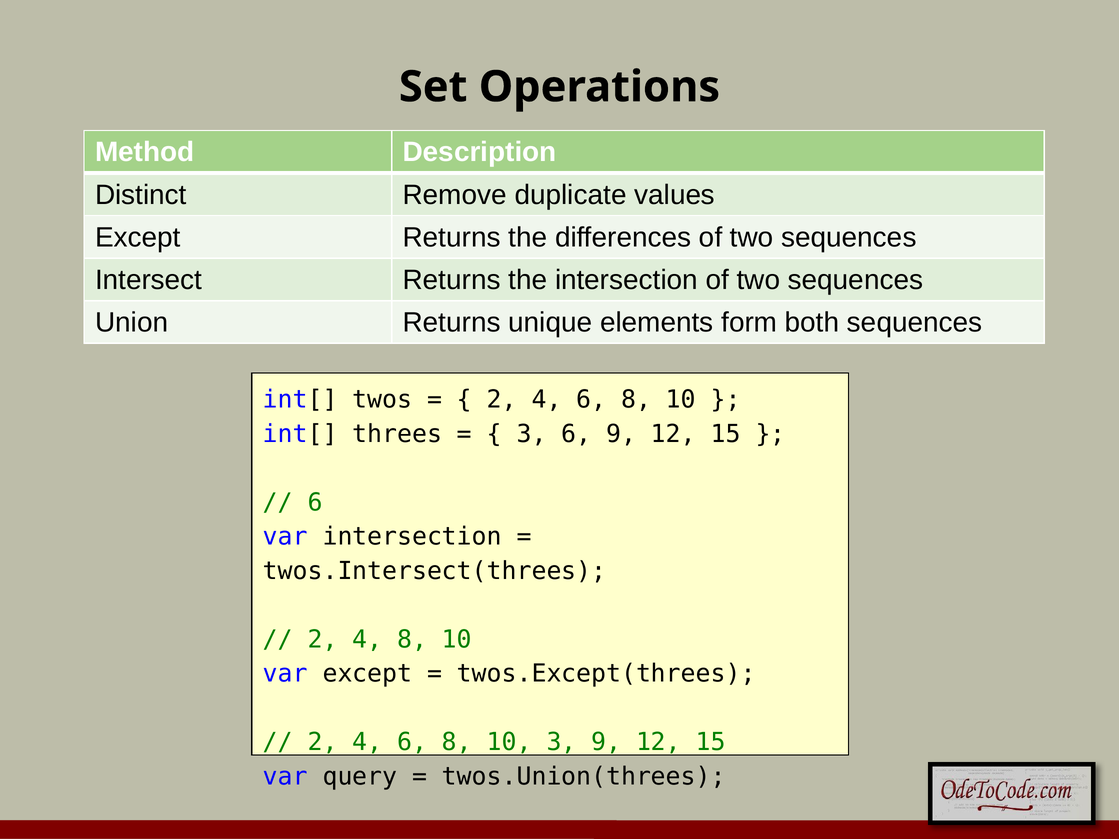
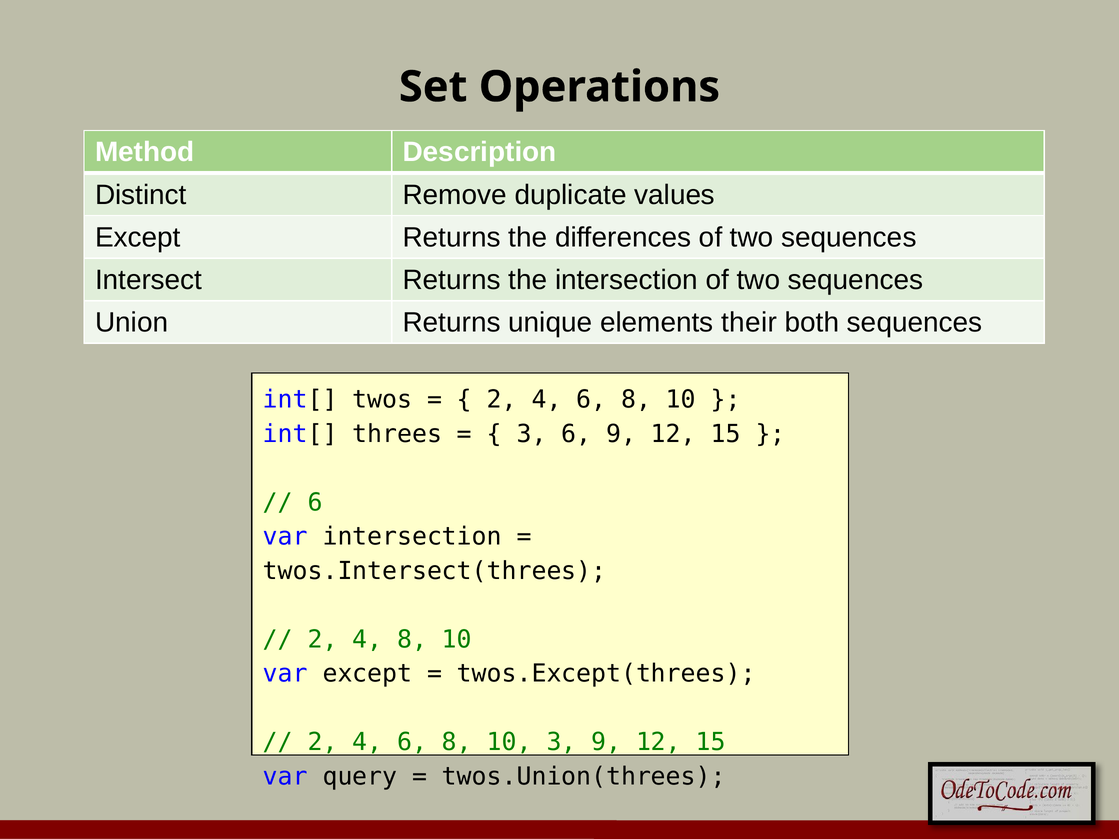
form: form -> their (749, 323)
